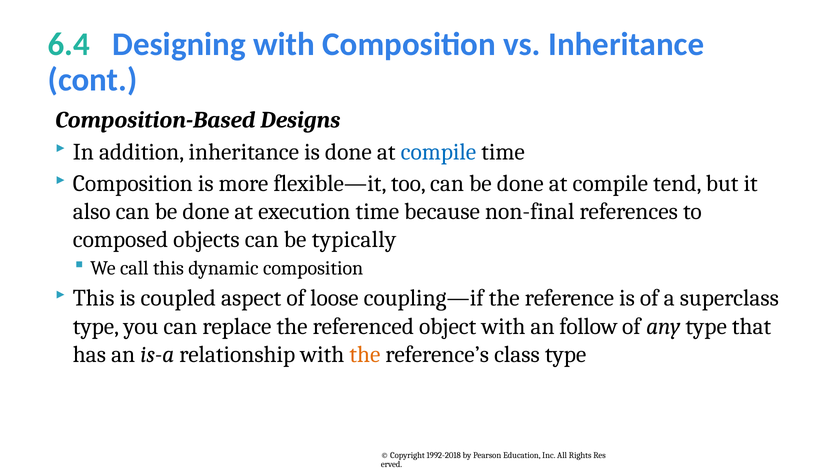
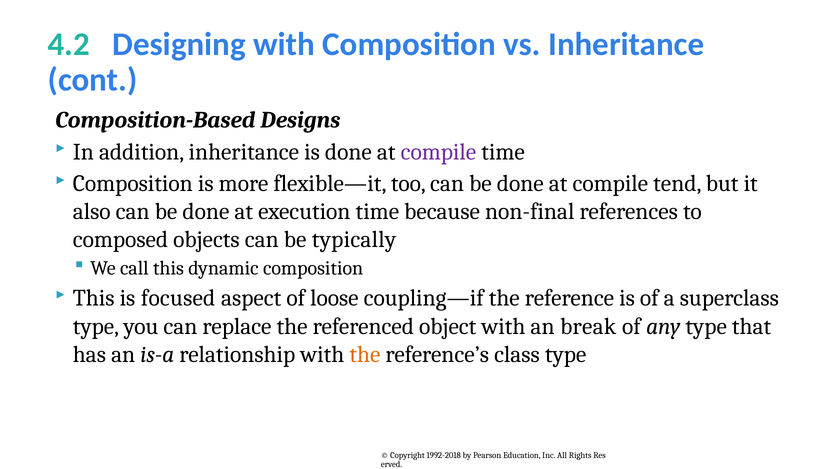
6.4: 6.4 -> 4.2 (69, 44)
compile colour: blue -> purple (438, 152)
coupled: coupled -> focused (178, 298)
follow: follow -> break (588, 326)
